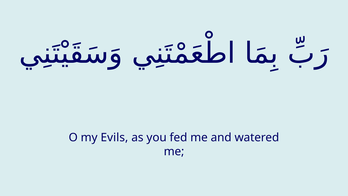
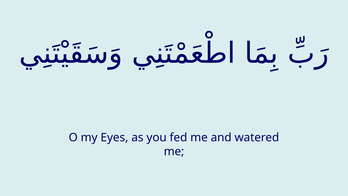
Evils: Evils -> Eyes (114, 137)
